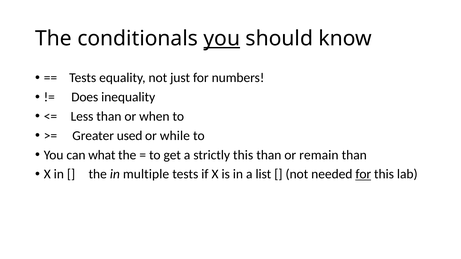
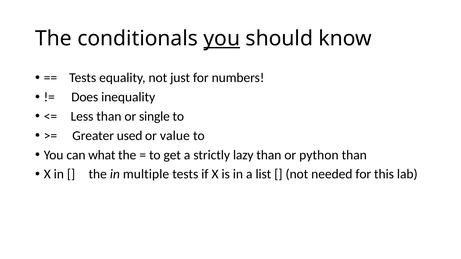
when: when -> single (154, 117)
while: while -> value (175, 136)
strictly this: this -> lazy (243, 155)
remain: remain -> python (319, 155)
for underline: present -> none (363, 174)
